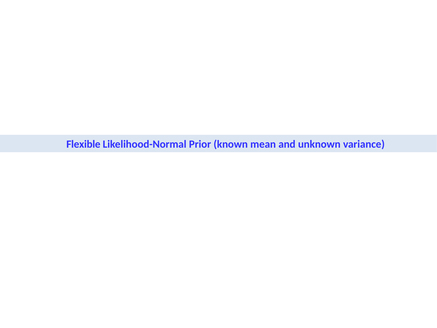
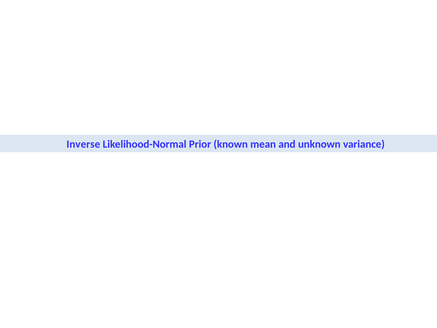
Flexible: Flexible -> Inverse (83, 144)
